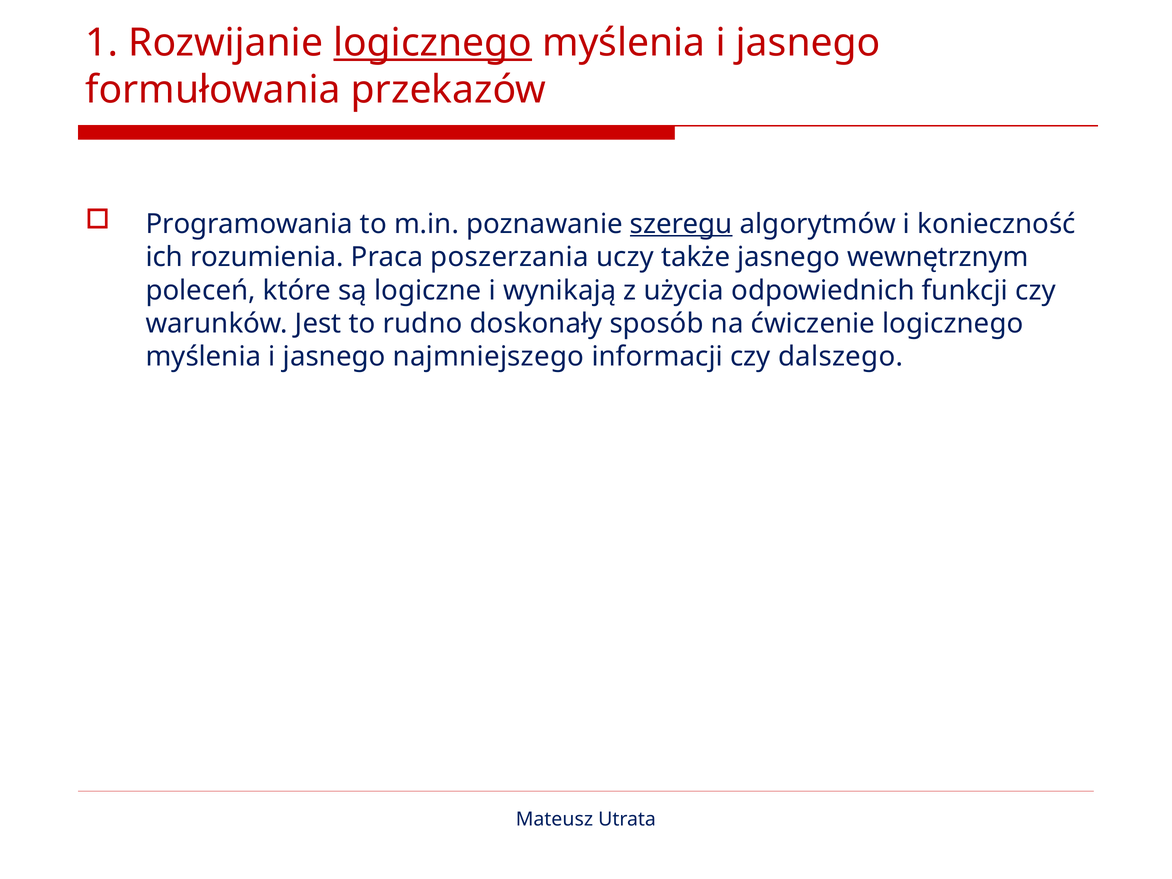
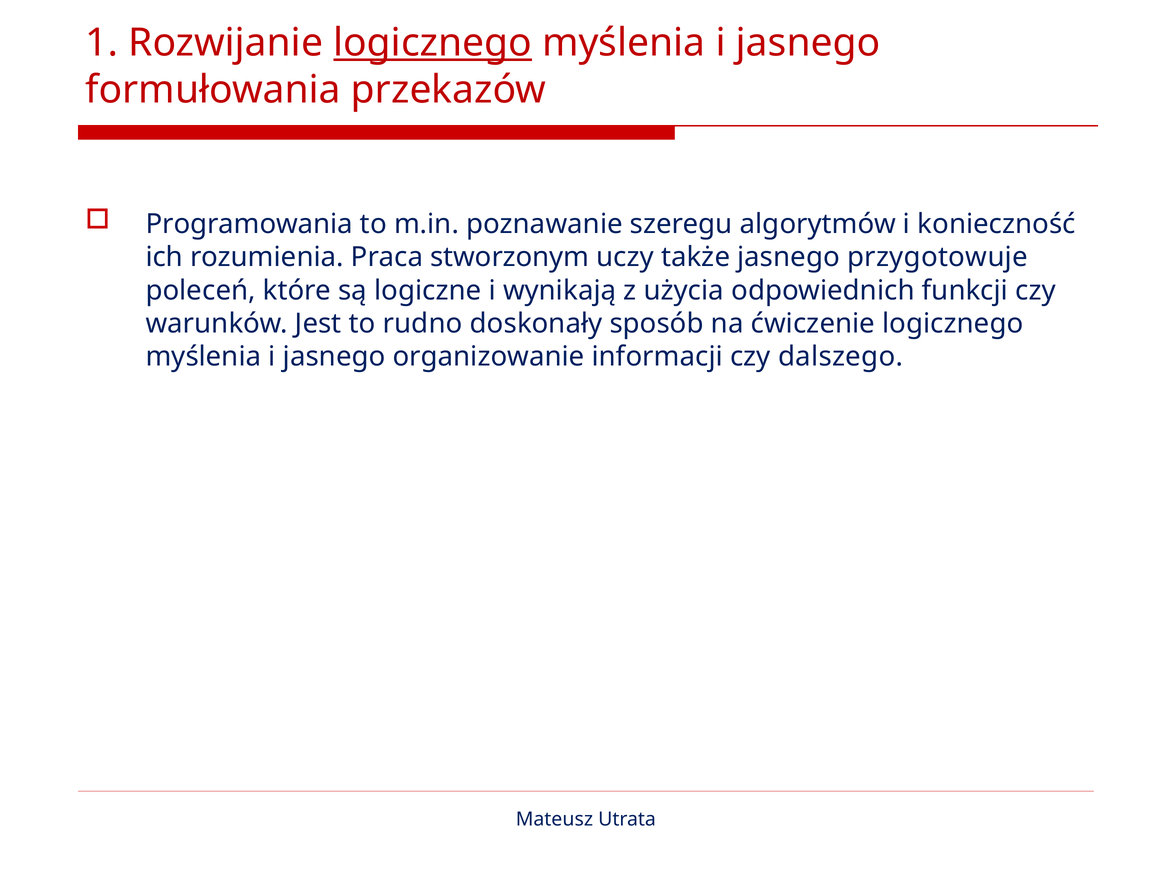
szeregu underline: present -> none (681, 224)
poszerzania: poszerzania -> stworzonym (510, 257)
wewnętrznym: wewnętrznym -> przygotowuje (938, 257)
najmniejszego: najmniejszego -> organizowanie (489, 357)
